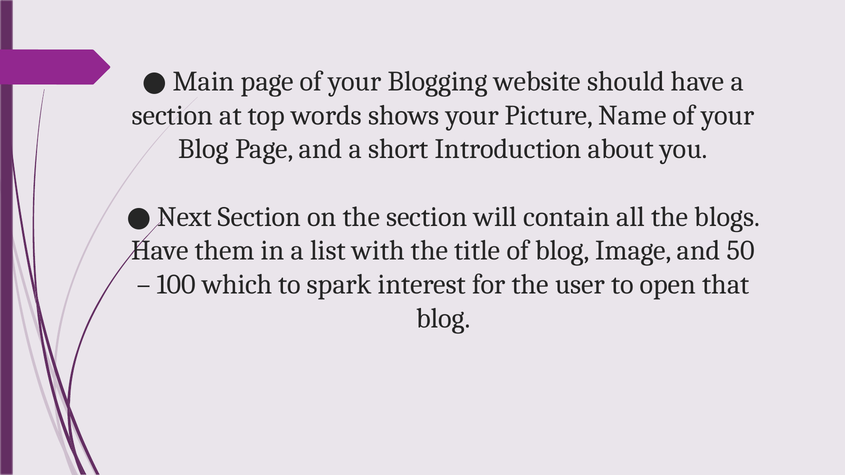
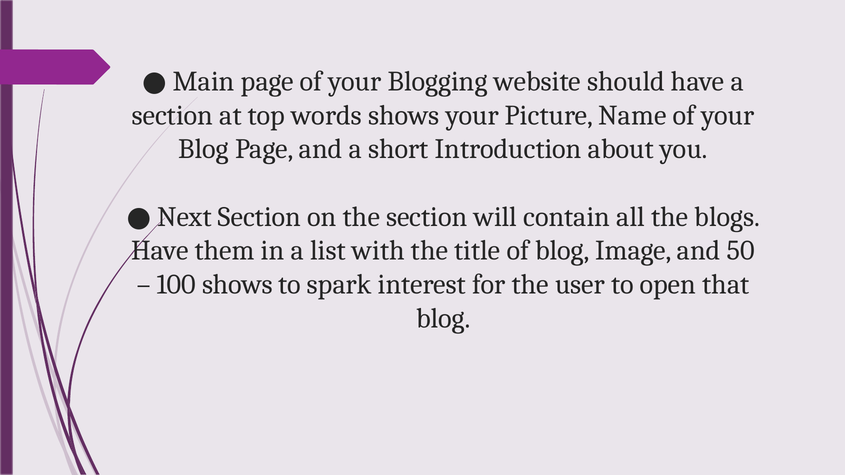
100 which: which -> shows (237, 285)
